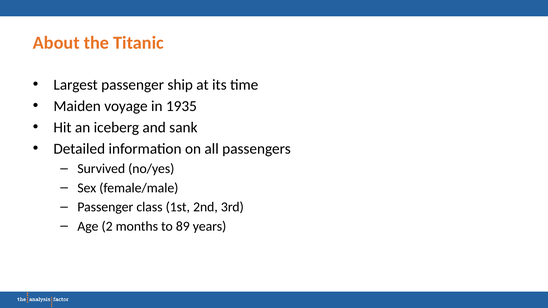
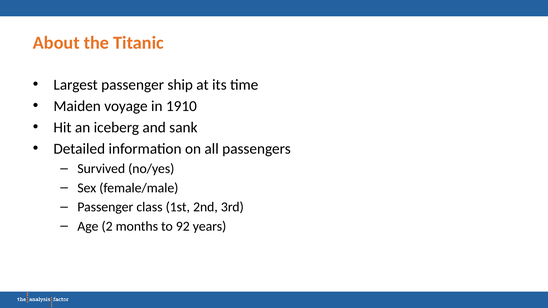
1935: 1935 -> 1910 (181, 106)
89: 89 -> 92 (183, 226)
